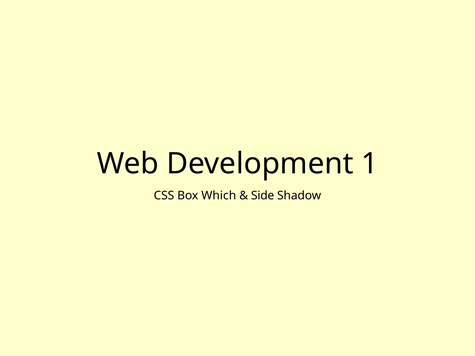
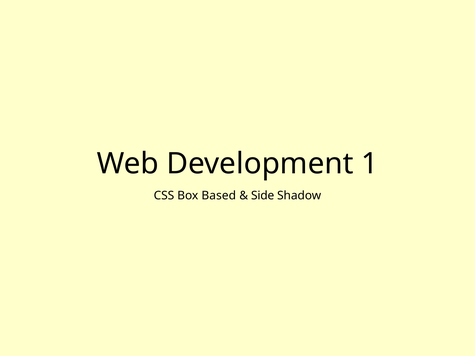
Which: Which -> Based (219, 196)
